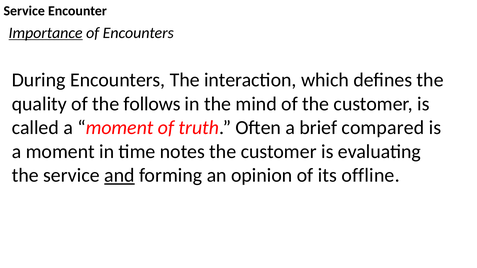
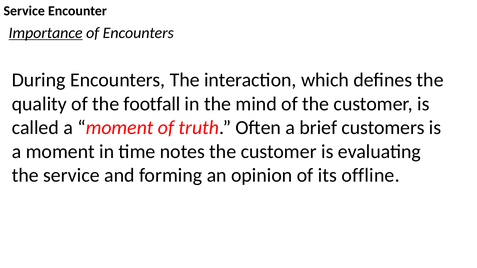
follows: follows -> footfall (152, 104)
compared: compared -> customers (383, 128)
and underline: present -> none (119, 176)
